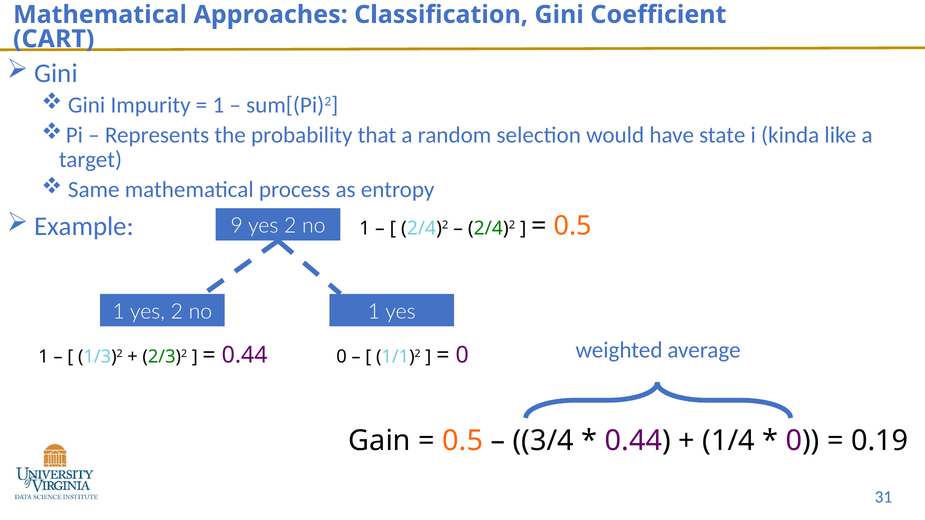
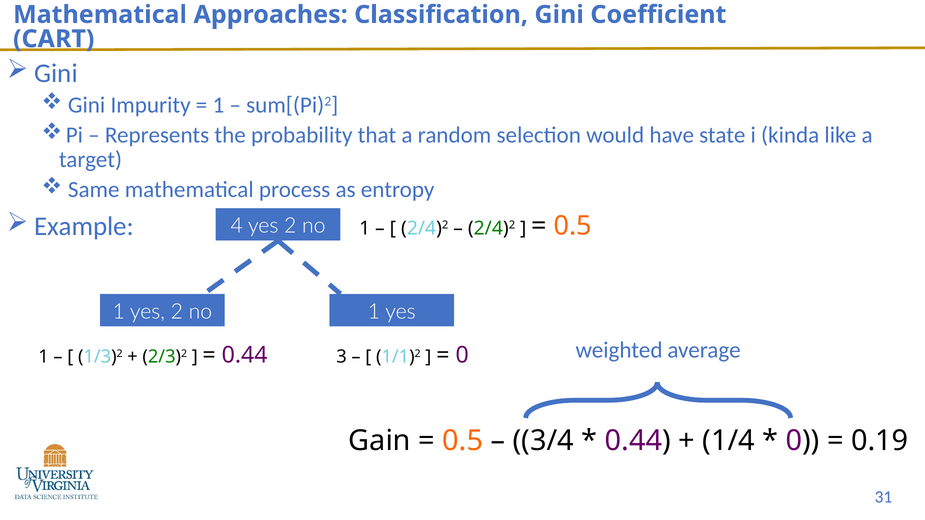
9: 9 -> 4 (237, 226)
0.44 0: 0 -> 3 (342, 357)
